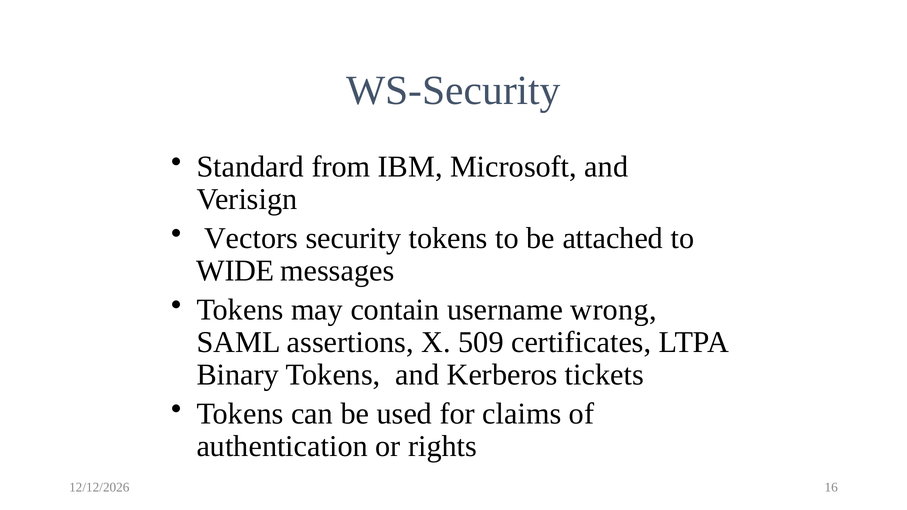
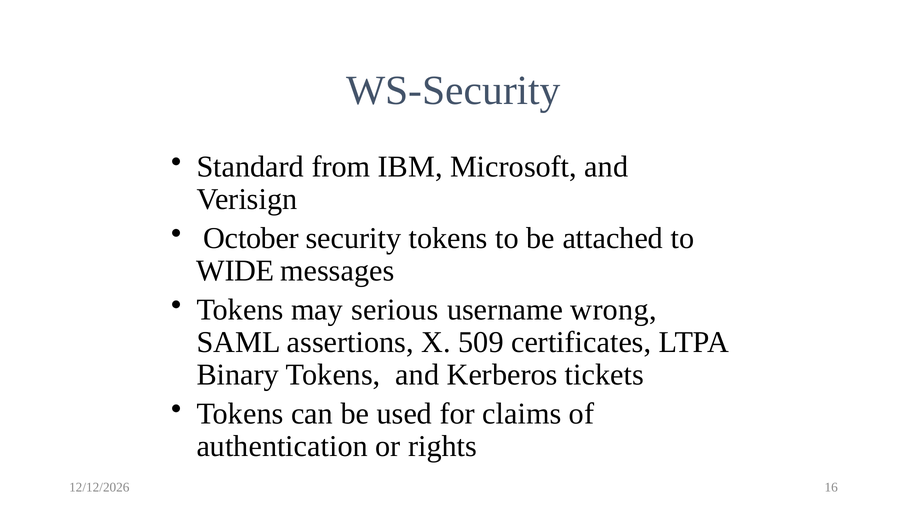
Vectors: Vectors -> October (251, 238)
contain: contain -> serious (395, 310)
